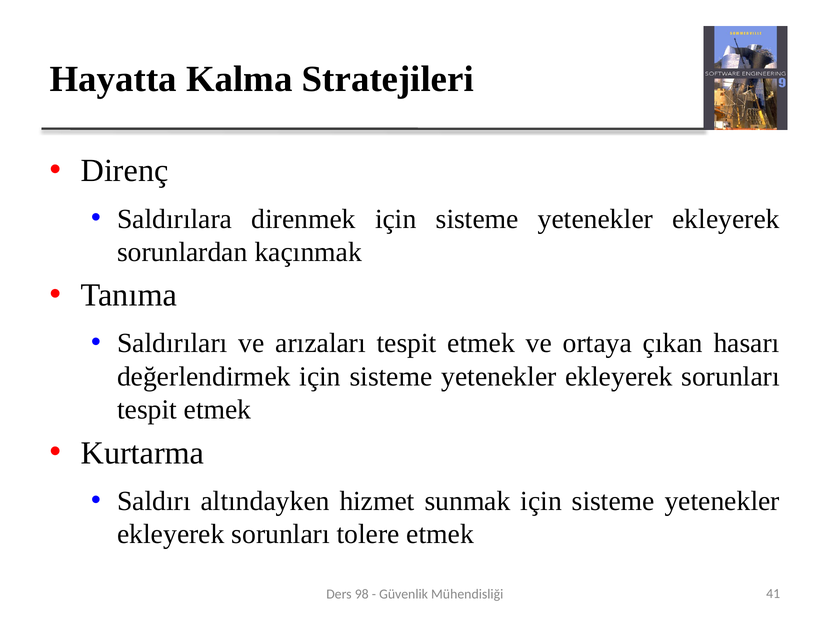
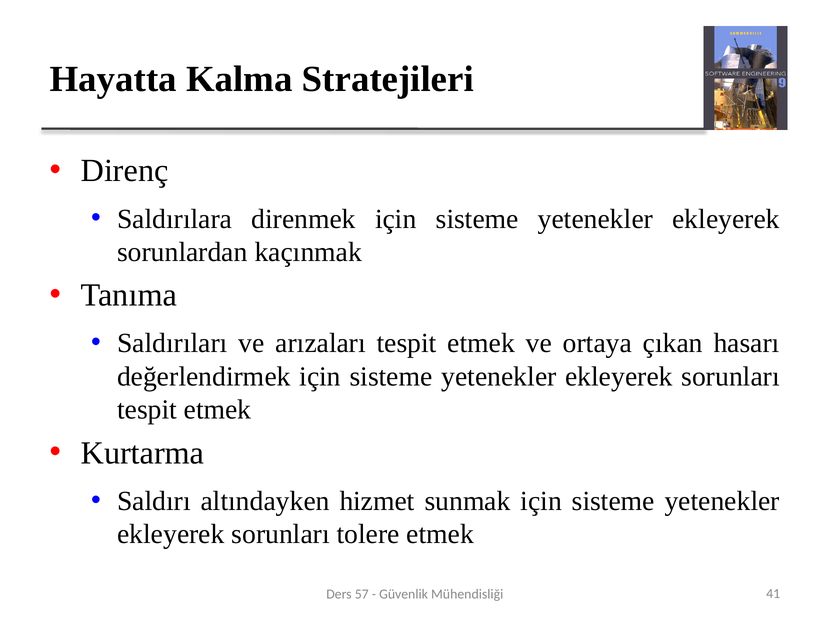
98: 98 -> 57 (362, 594)
